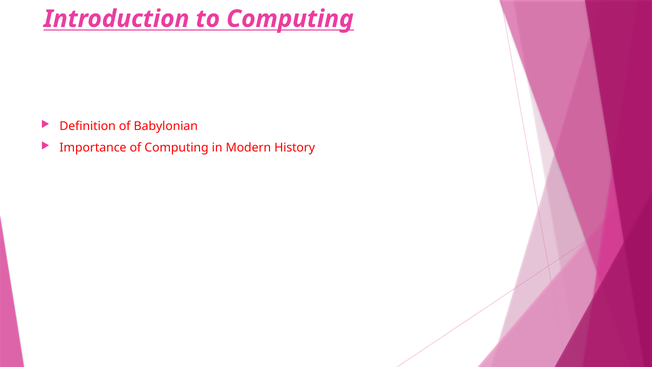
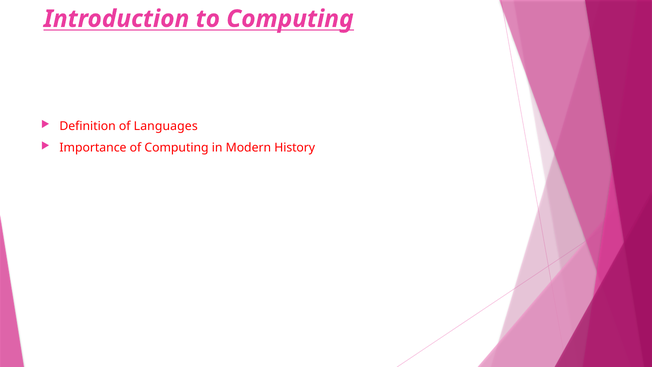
Babylonian: Babylonian -> Languages (166, 126)
